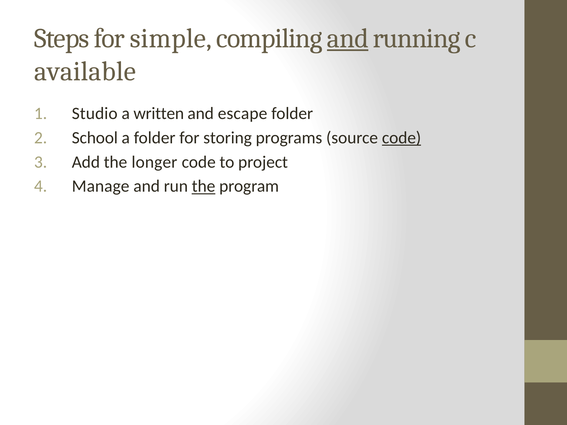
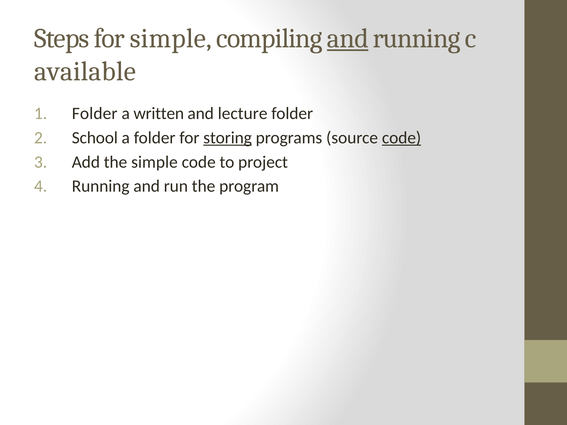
Studio: Studio -> Folder (95, 114)
escape: escape -> lecture (243, 114)
storing underline: none -> present (228, 138)
the longer: longer -> simple (154, 162)
Manage: Manage -> Running (101, 186)
the underline: present -> none (204, 186)
